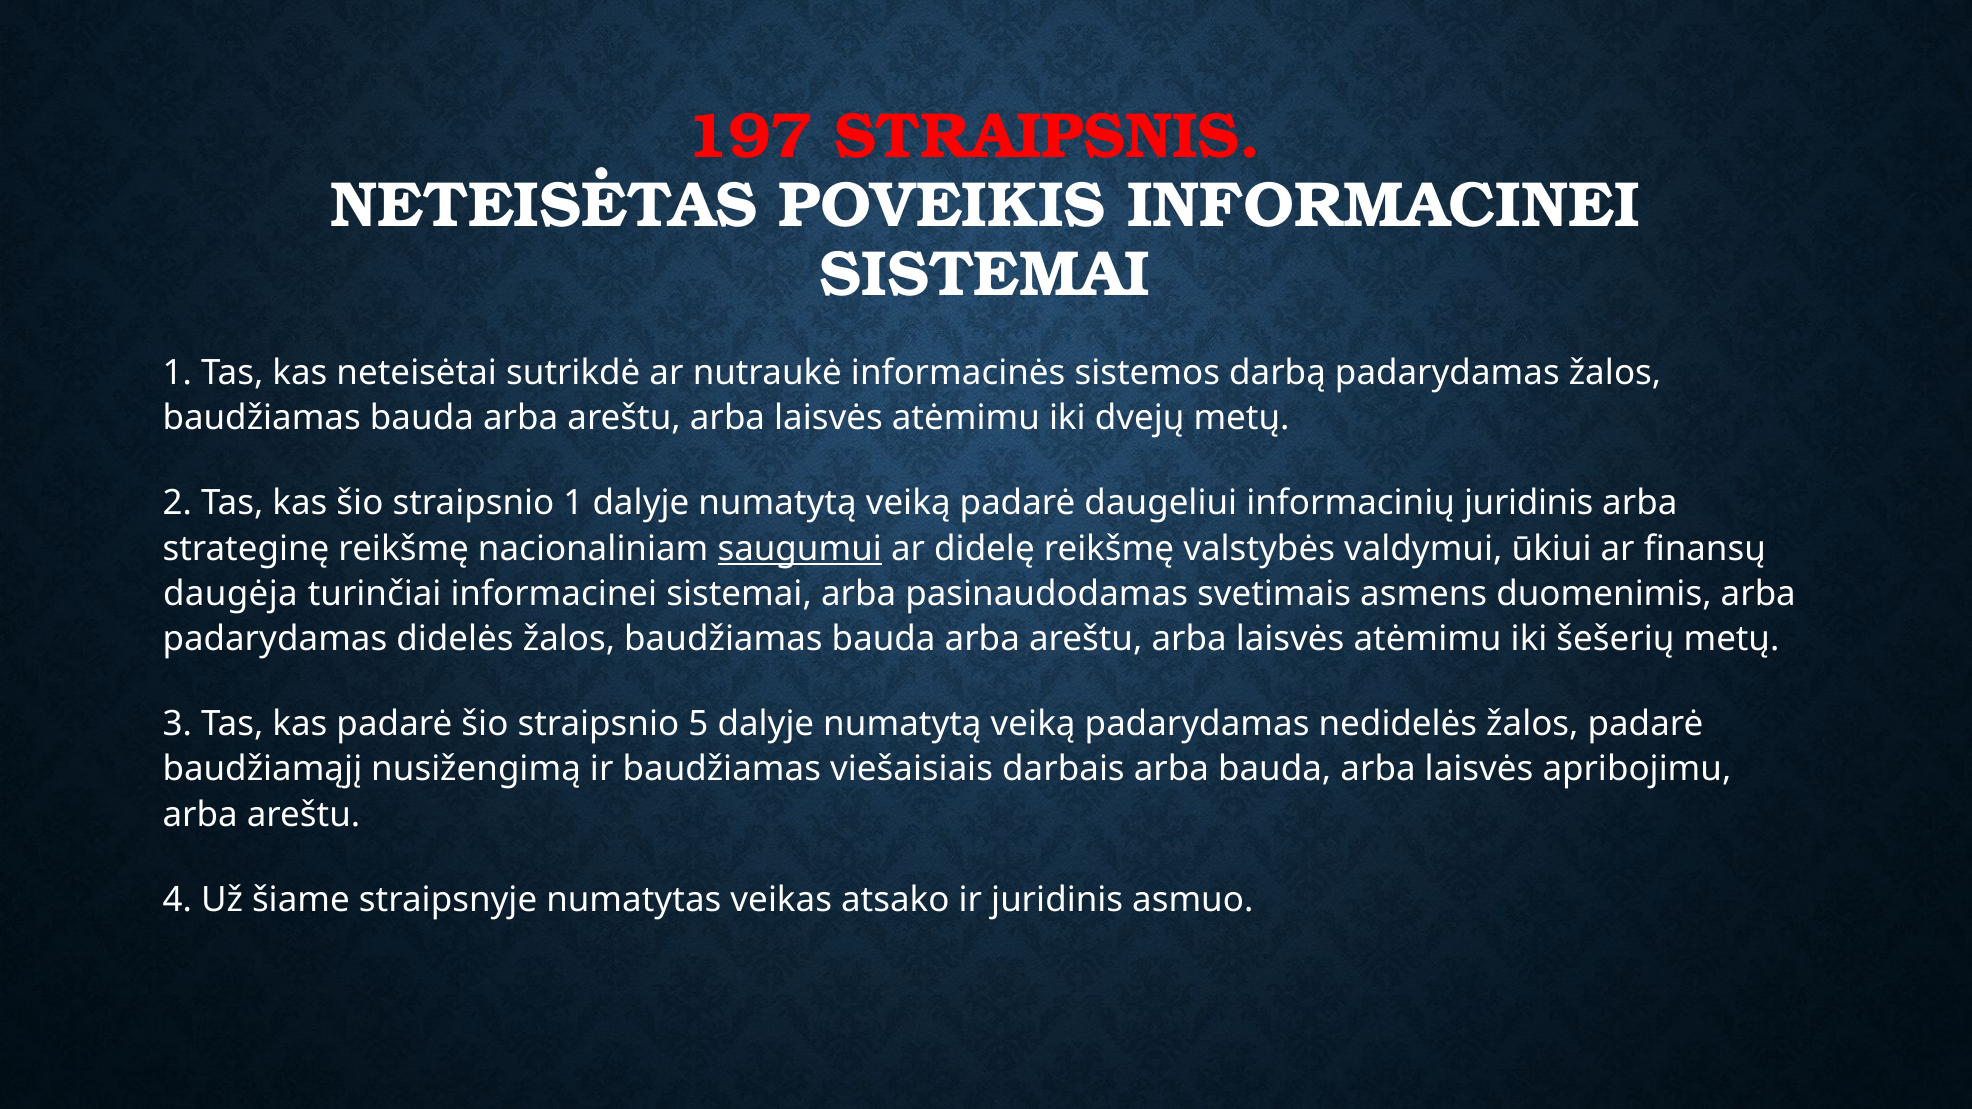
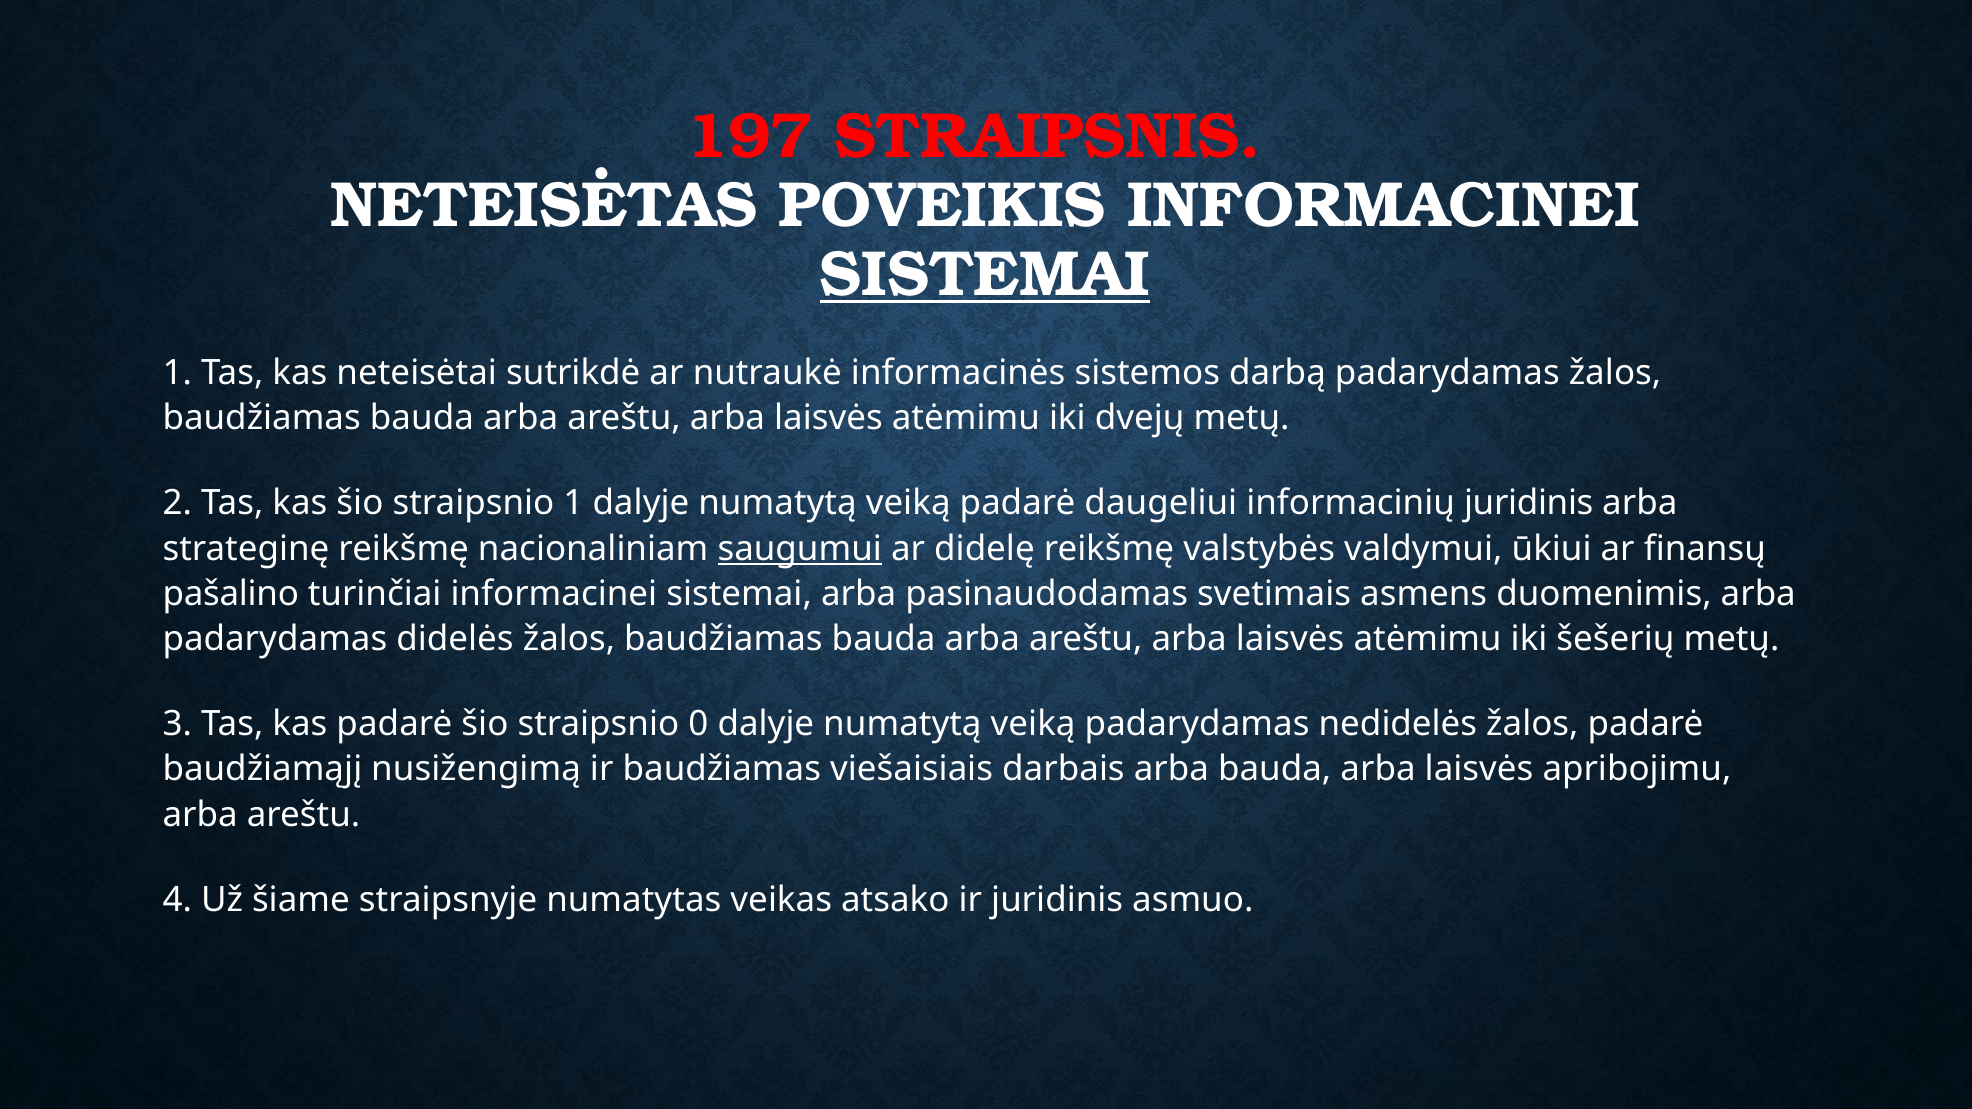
SISTEMAI underline: none -> present (985, 274)
daugėja: daugėja -> pašalino (231, 594)
5: 5 -> 0 (698, 724)
